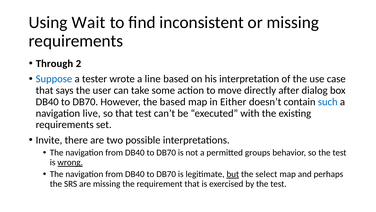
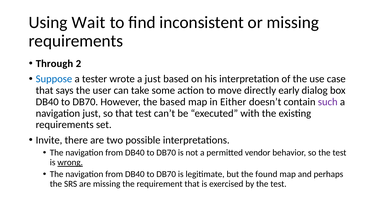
a line: line -> just (153, 79)
after: after -> early (289, 90)
such colour: blue -> purple (328, 102)
navigation live: live -> just (92, 113)
groups: groups -> vendor (258, 152)
but underline: present -> none (233, 174)
select: select -> found (266, 174)
